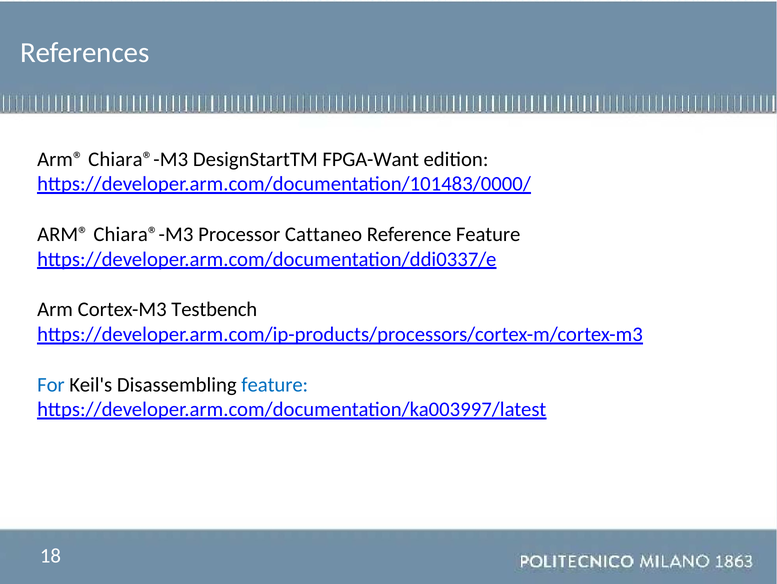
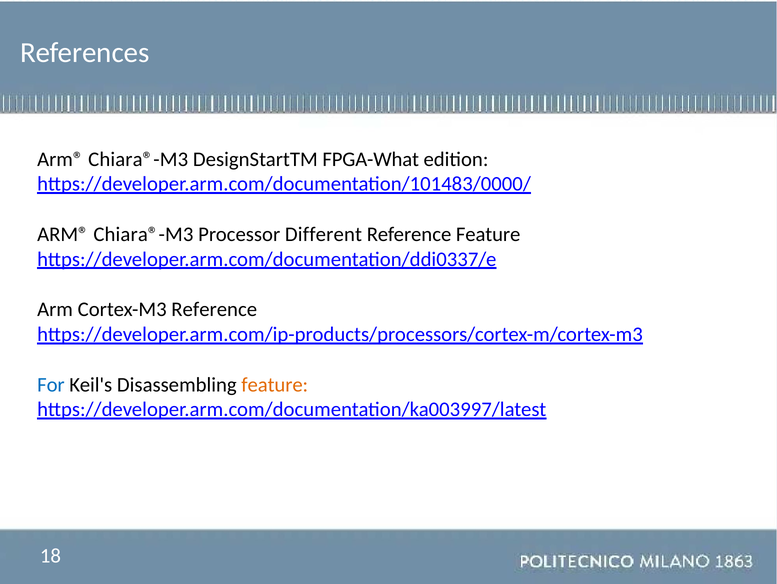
FPGA-Want: FPGA-Want -> FPGA-What (371, 159)
Cattaneo: Cattaneo -> Different (323, 234)
Cortex-M3 Testbench: Testbench -> Reference (214, 309)
feature colour: blue -> orange (275, 385)
